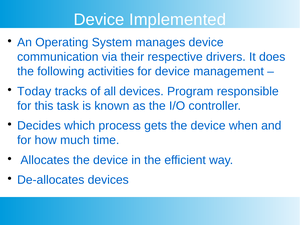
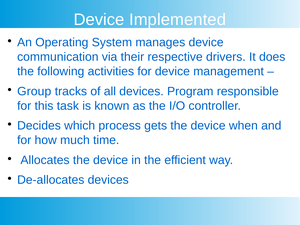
Today: Today -> Group (34, 91)
